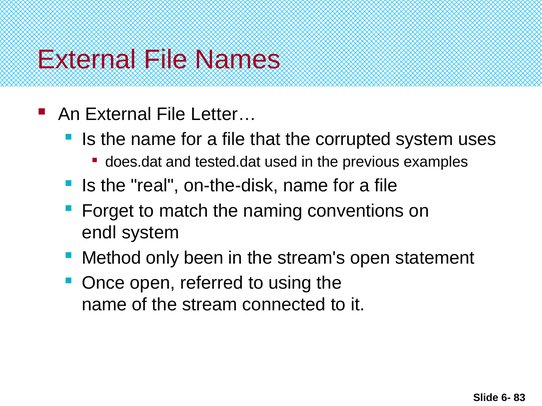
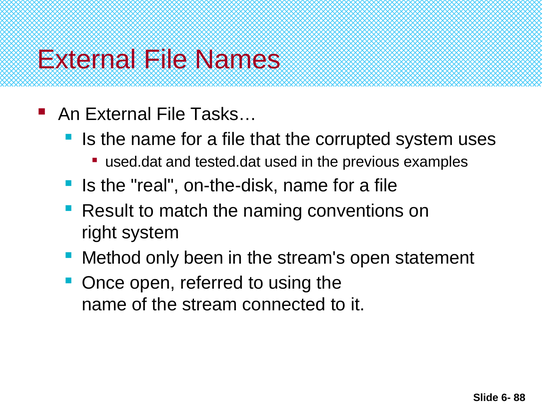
Letter…: Letter… -> Tasks… (224, 114)
does.dat: does.dat -> used.dat (134, 162)
Forget: Forget -> Result (108, 211)
endl: endl -> right (99, 233)
83: 83 -> 88 (520, 398)
